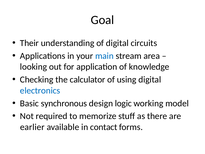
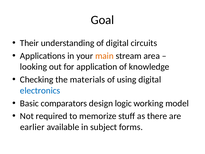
main colour: blue -> orange (104, 56)
calculator: calculator -> materials (87, 79)
synchronous: synchronous -> comparators (64, 103)
contact: contact -> subject (104, 127)
